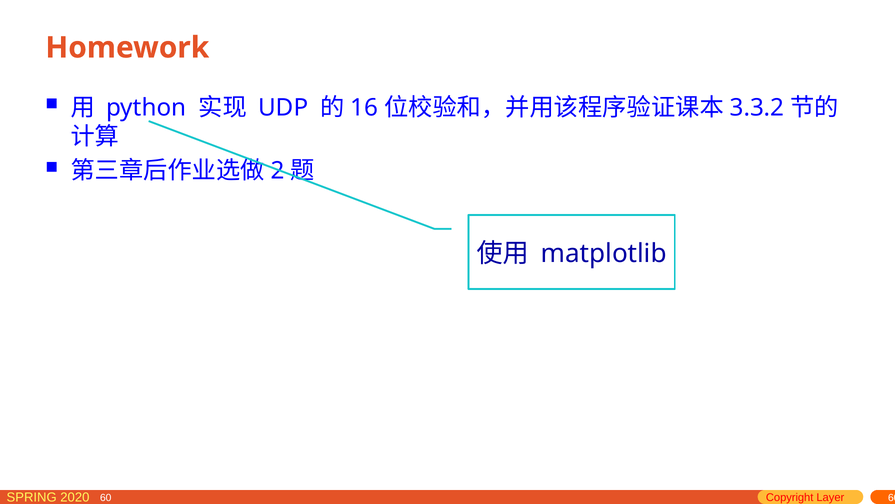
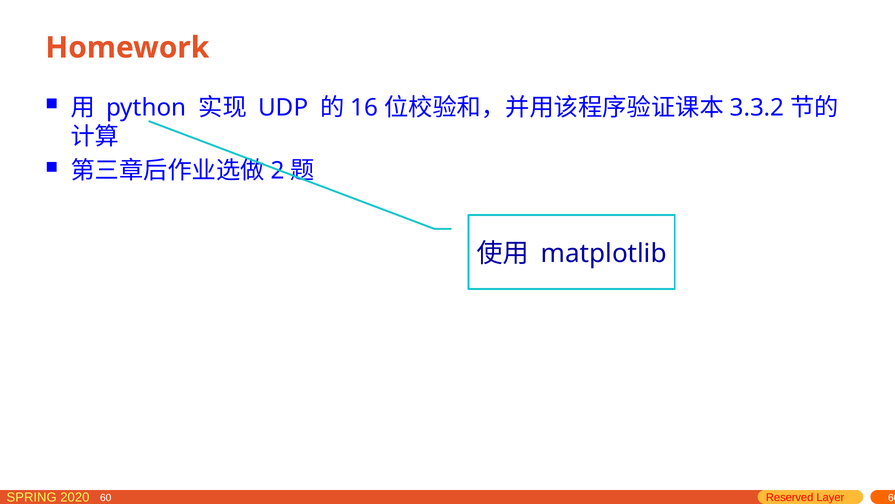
Copyright: Copyright -> Reserved (790, 497)
